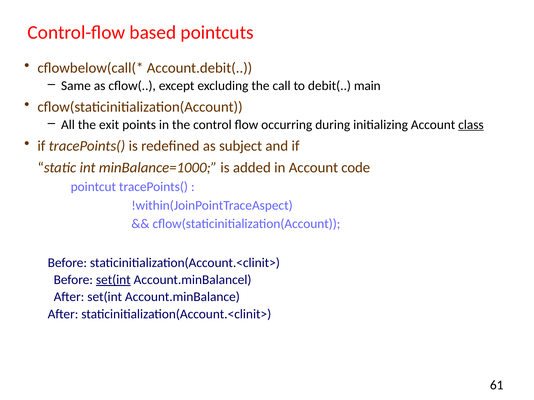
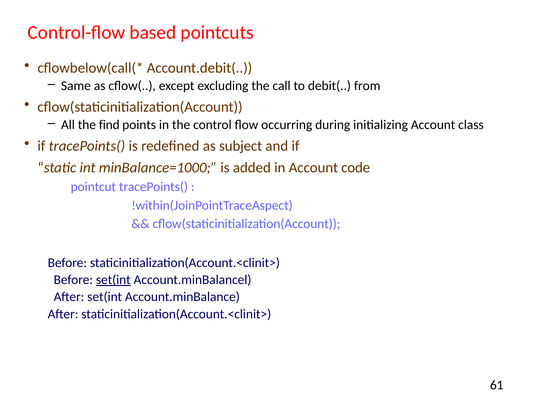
main: main -> from (367, 86)
exit: exit -> find (109, 125)
class underline: present -> none (471, 125)
